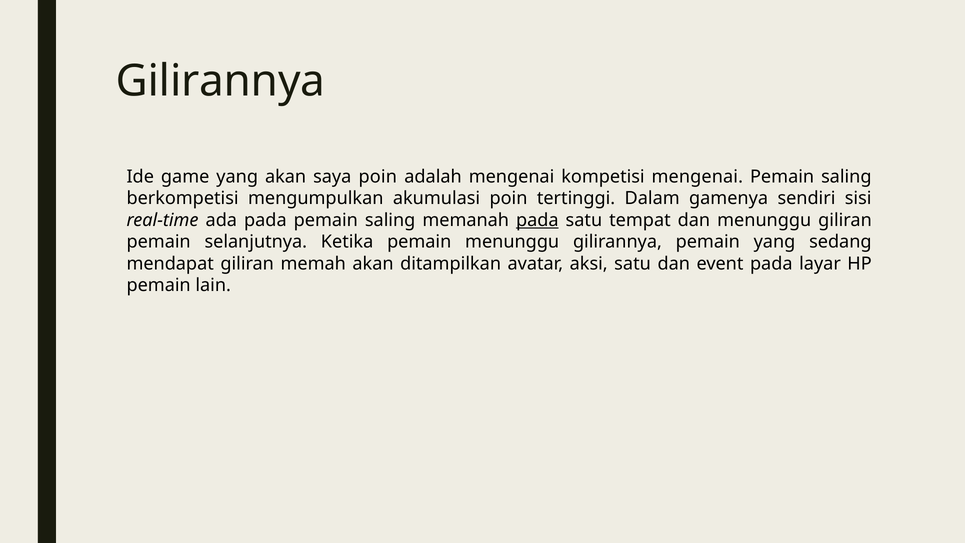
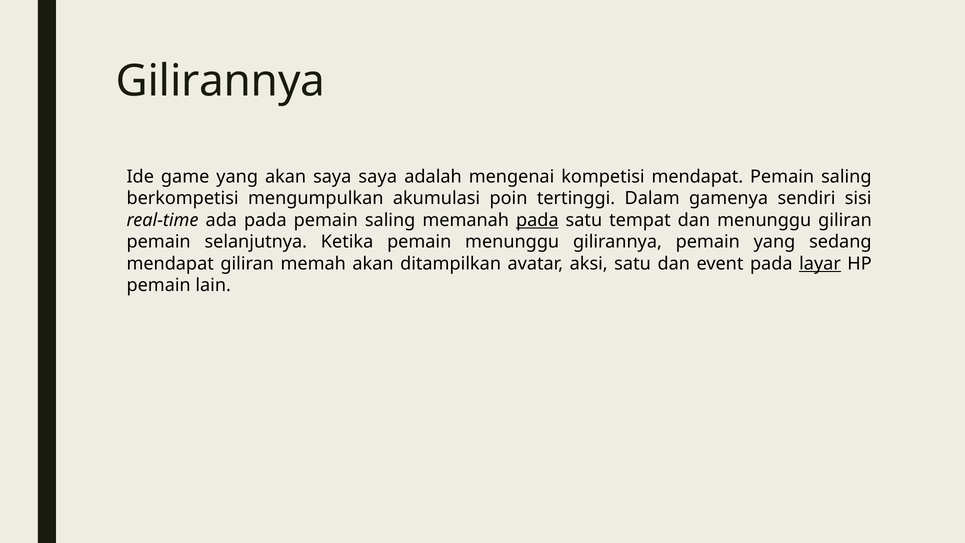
saya poin: poin -> saya (378, 177)
kompetisi mengenai: mengenai -> mendapat (697, 177)
layar underline: none -> present (820, 263)
